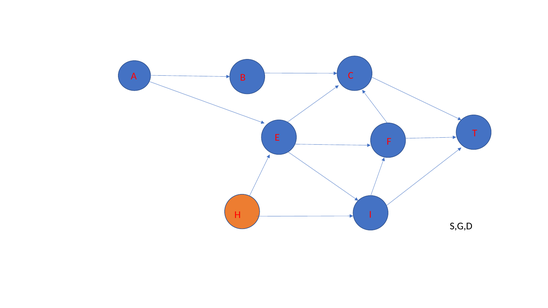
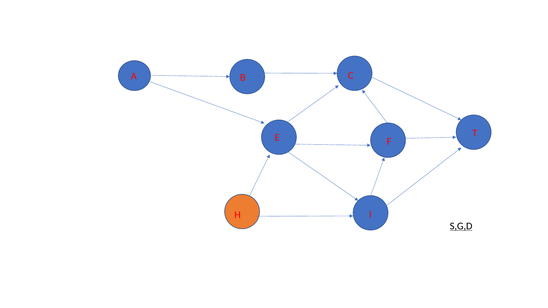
S,G,D underline: none -> present (461, 226)
